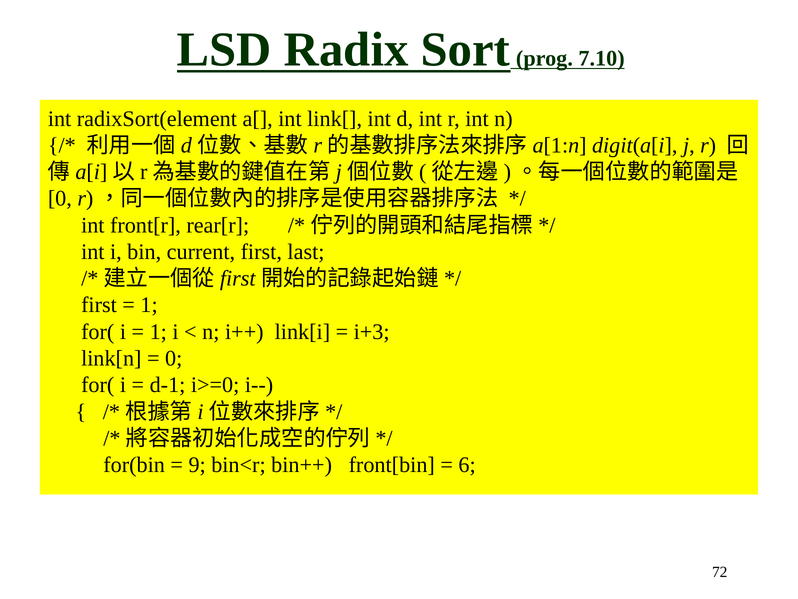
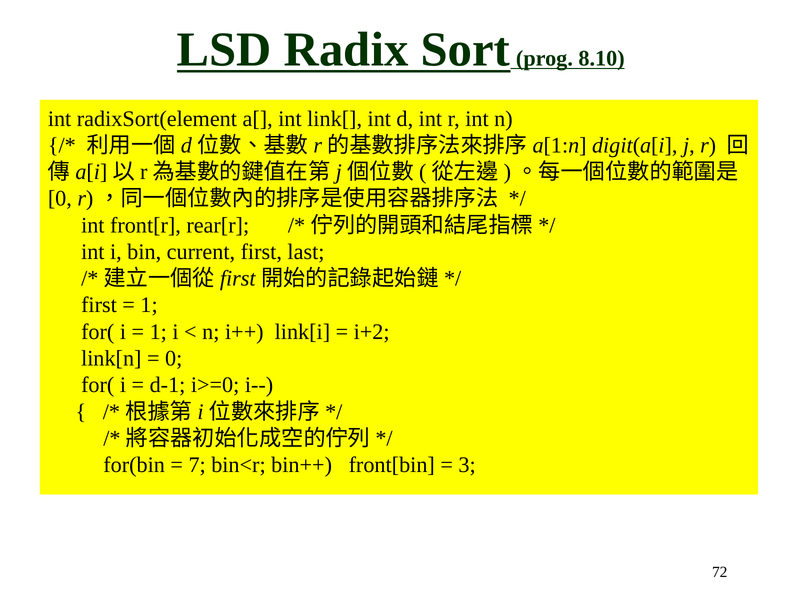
7.10: 7.10 -> 8.10 (602, 59)
i+3: i+3 -> i+2 (372, 332)
9: 9 -> 7 (197, 465)
6: 6 -> 3 (467, 465)
